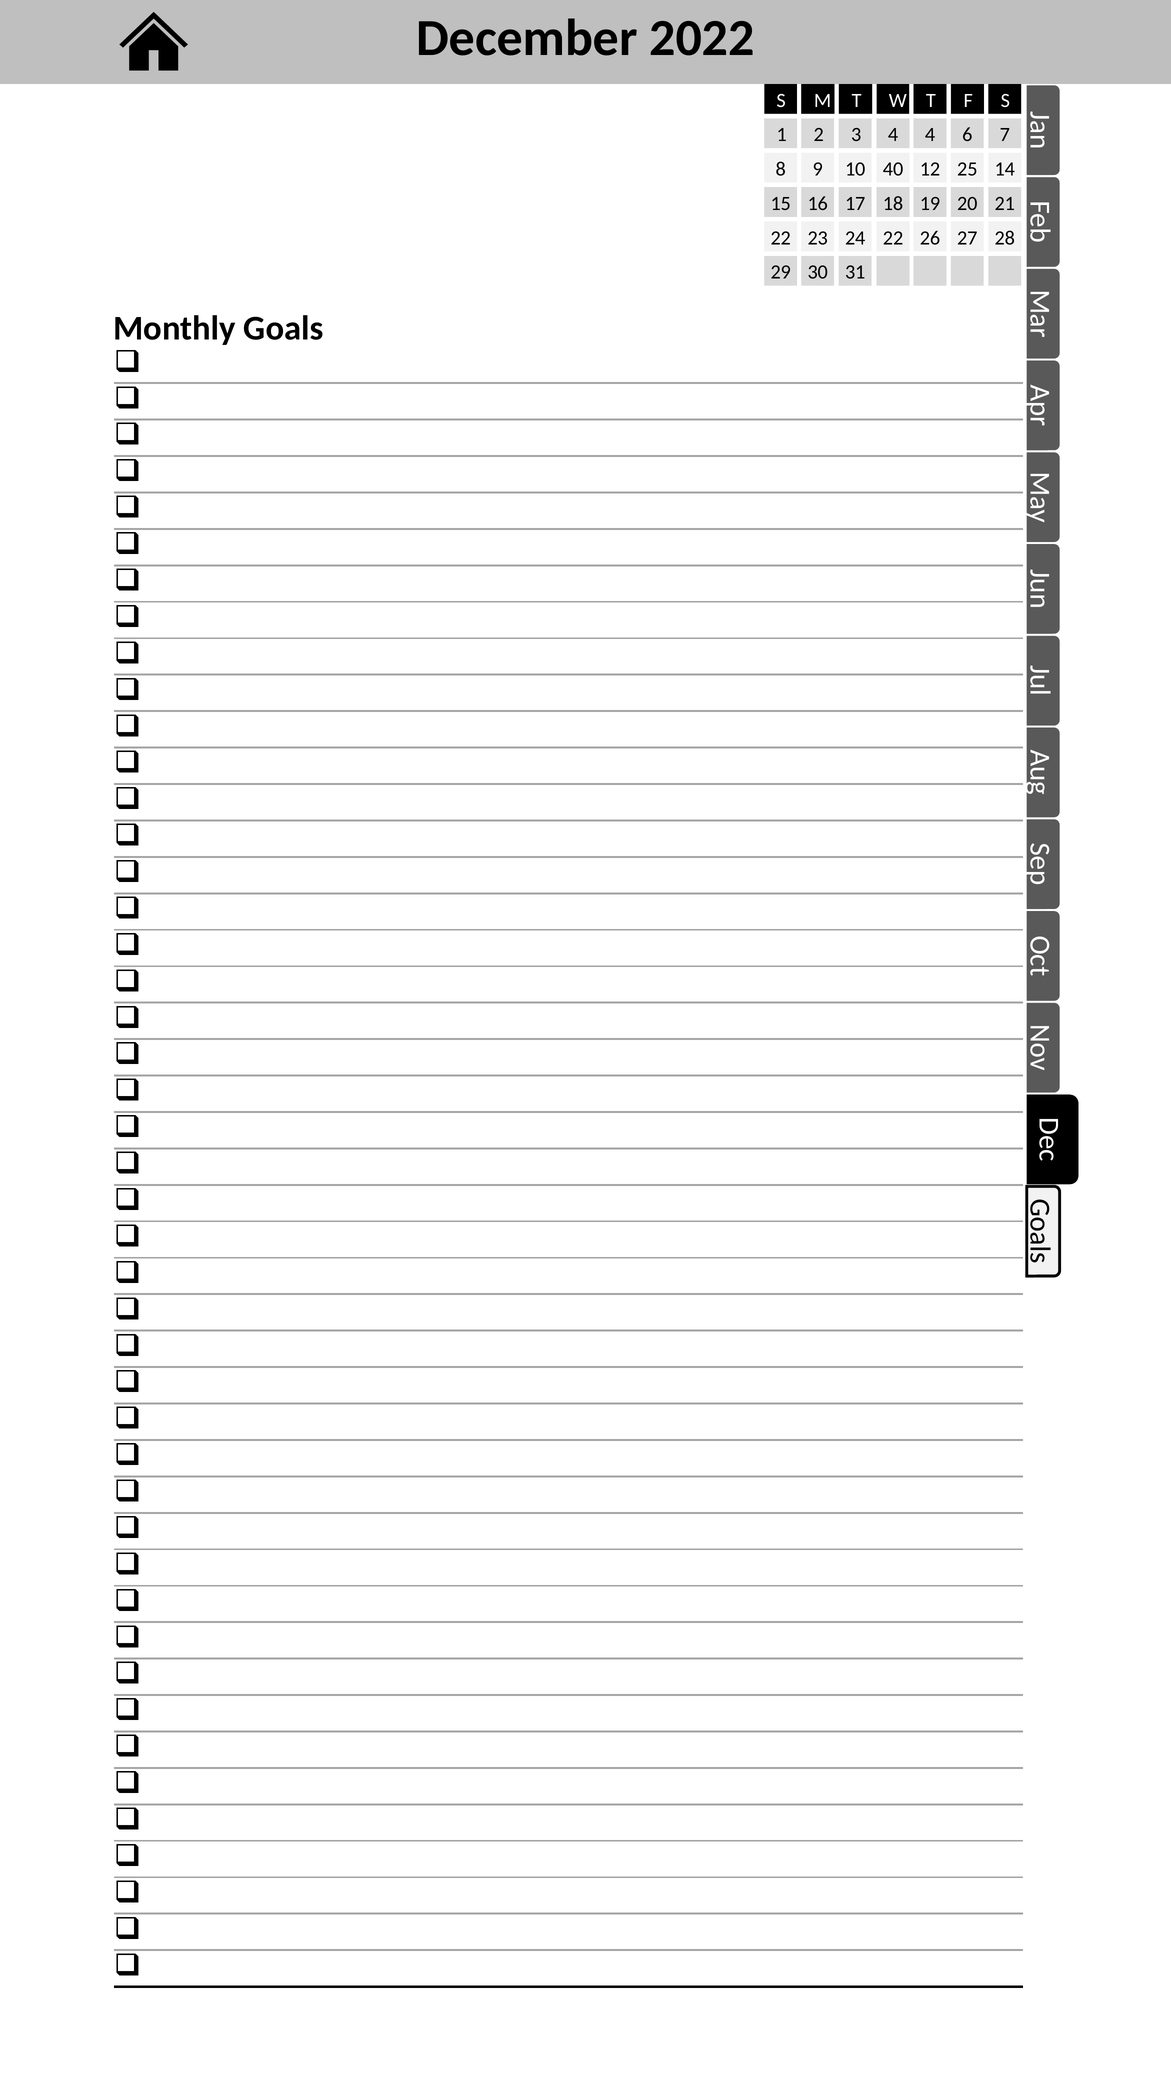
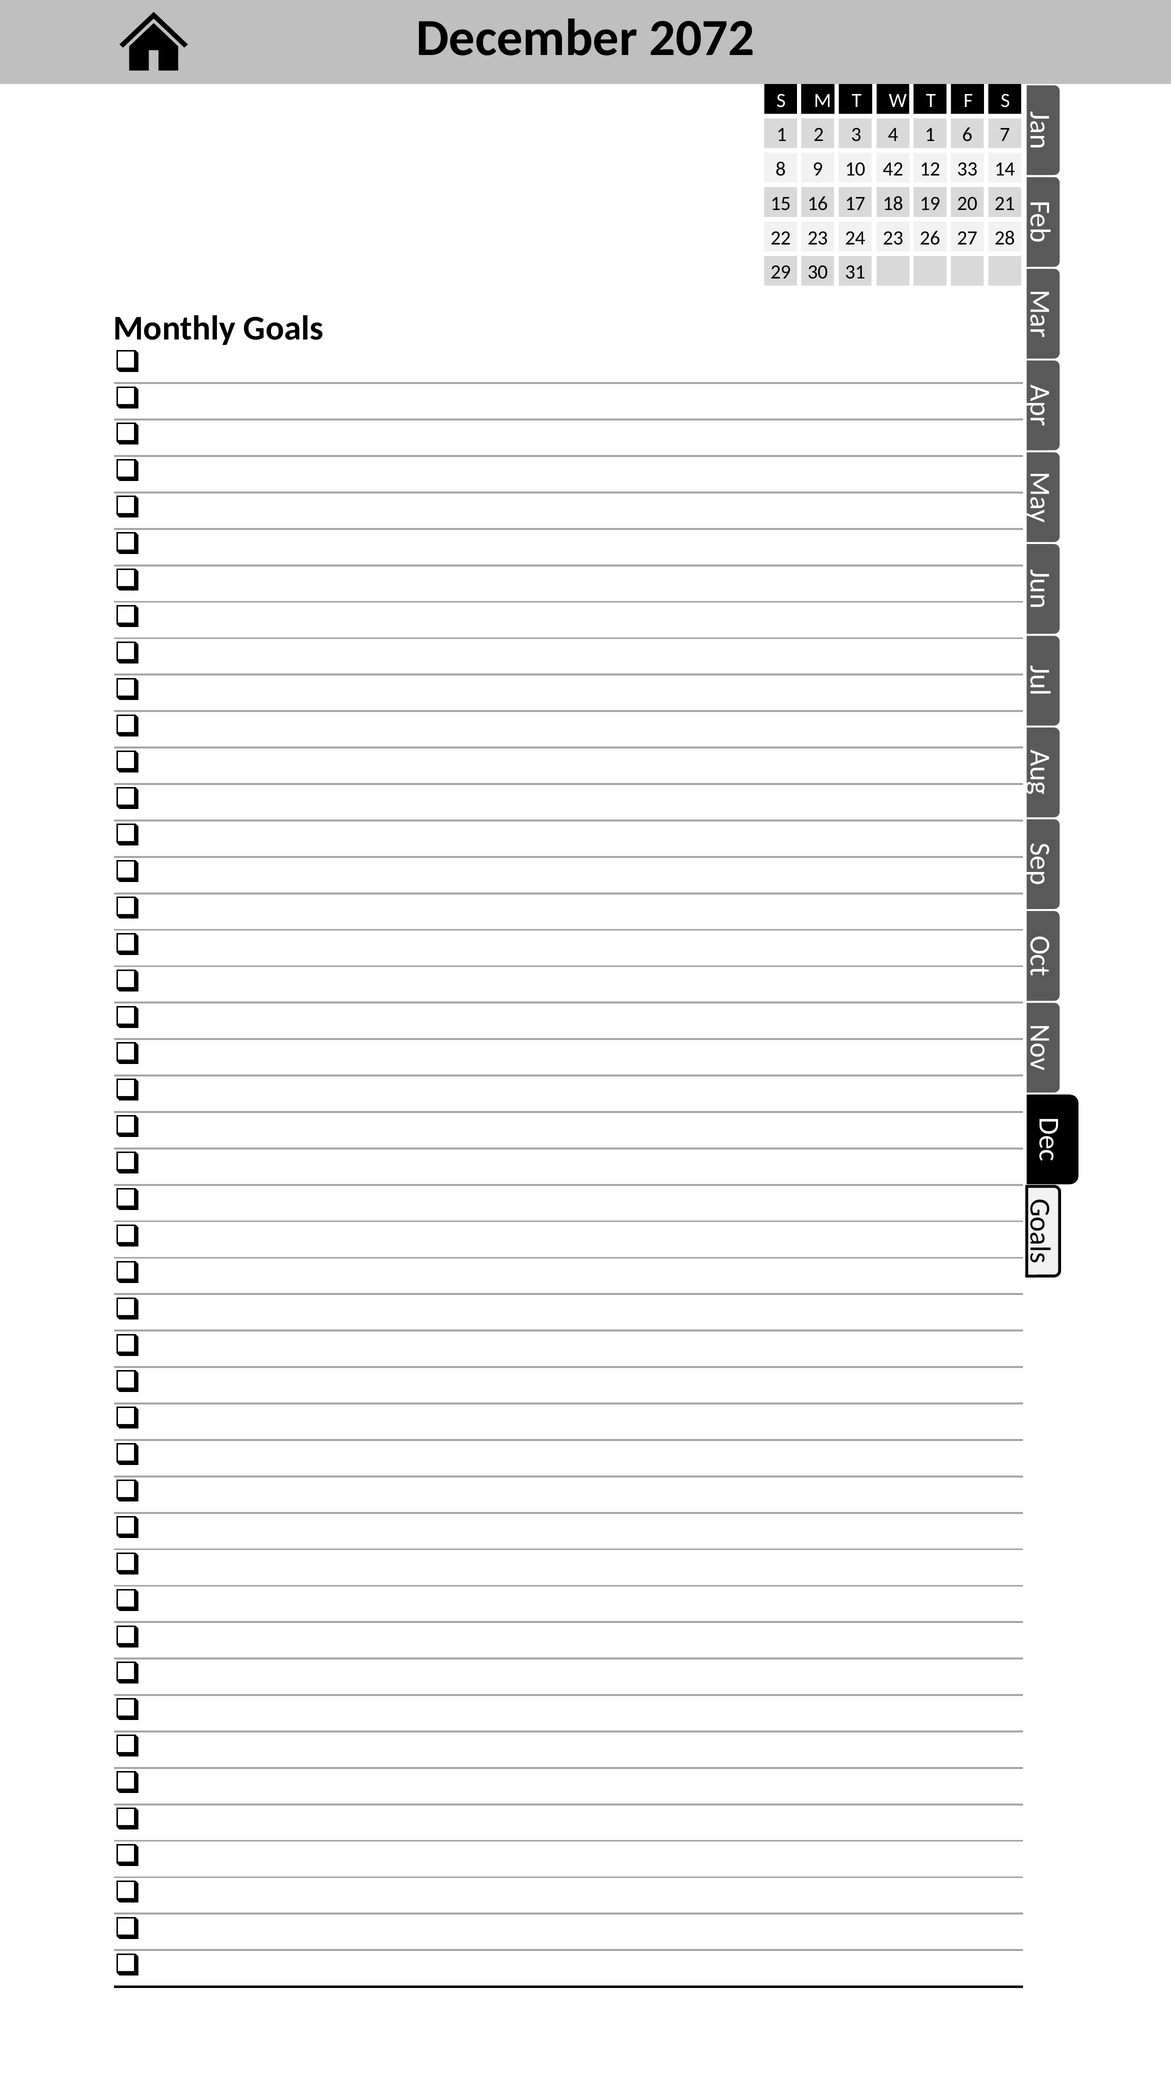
2022: 2022 -> 2072 (702, 38)
4 4: 4 -> 1 (930, 135)
40: 40 -> 42 (893, 169)
25: 25 -> 33 (967, 169)
24 22: 22 -> 23 (893, 238)
